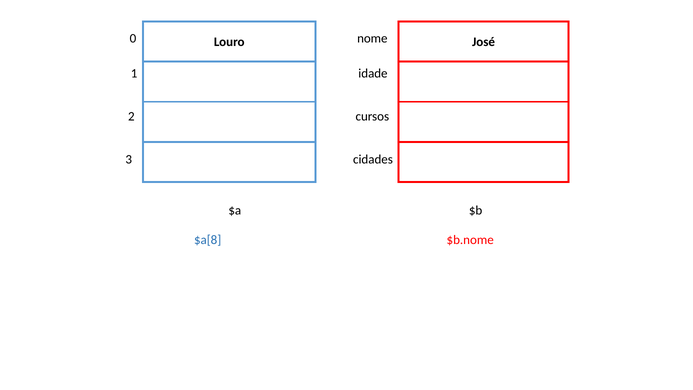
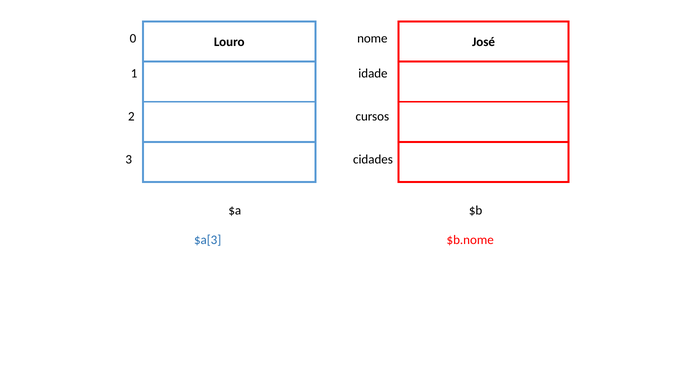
$a[8: $a[8 -> $a[3 (208, 240)
